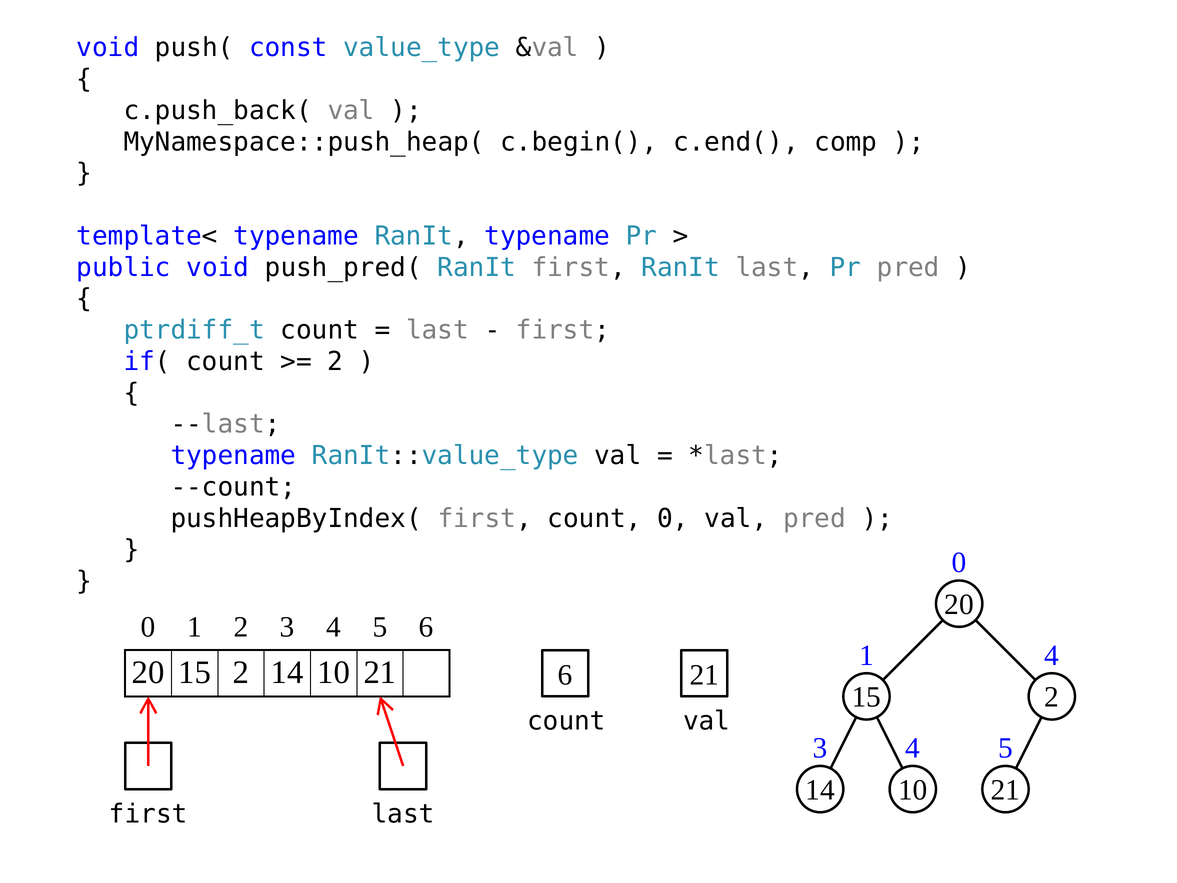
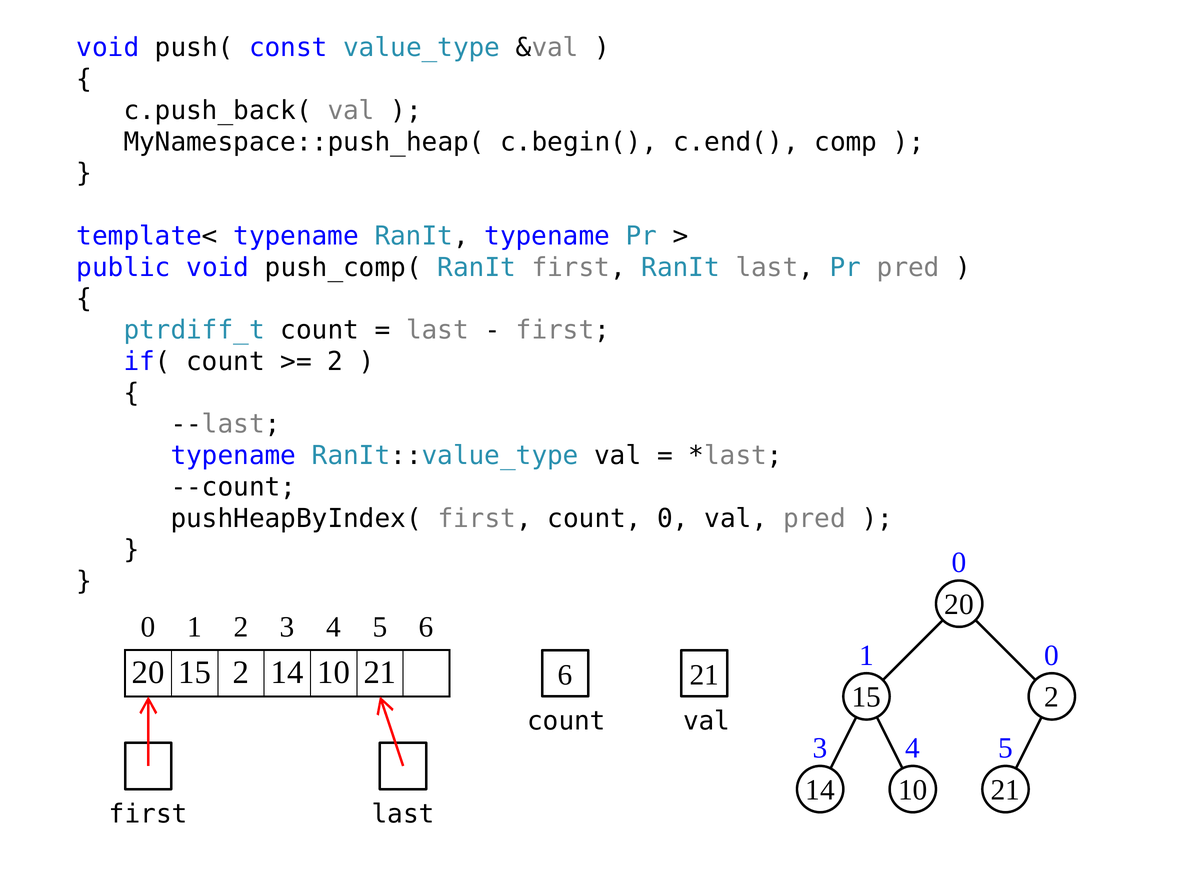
push_pred(: push_pred( -> push_comp( (343, 267)
1 4: 4 -> 0 (1052, 655)
